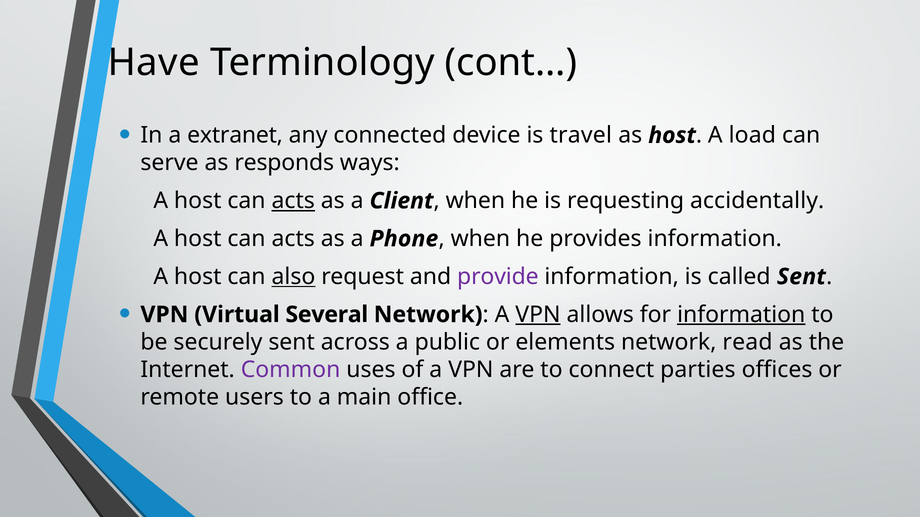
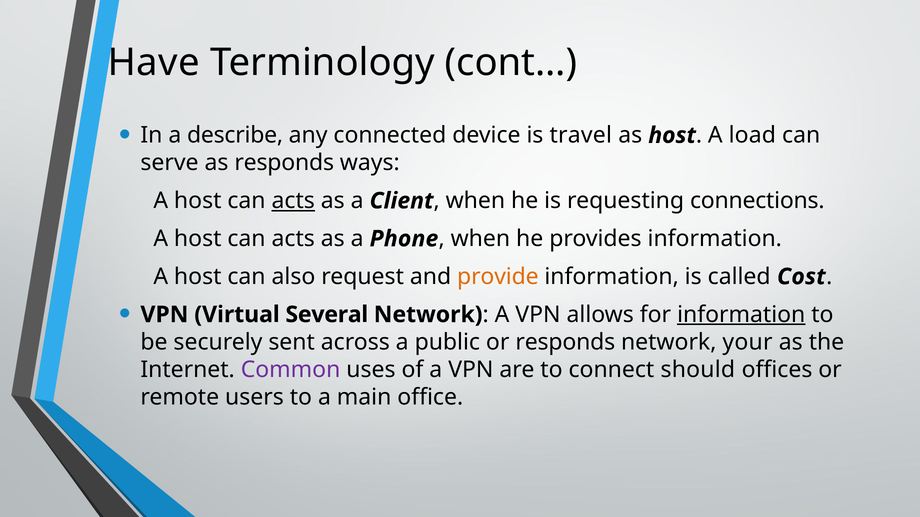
extranet: extranet -> describe (235, 135)
accidentally: accidentally -> connections (757, 201)
also underline: present -> none (293, 277)
provide colour: purple -> orange (498, 277)
called Sent: Sent -> Cost (801, 277)
VPN underline: present -> none (538, 315)
or elements: elements -> responds (565, 342)
read: read -> your (748, 342)
parties: parties -> should (698, 370)
